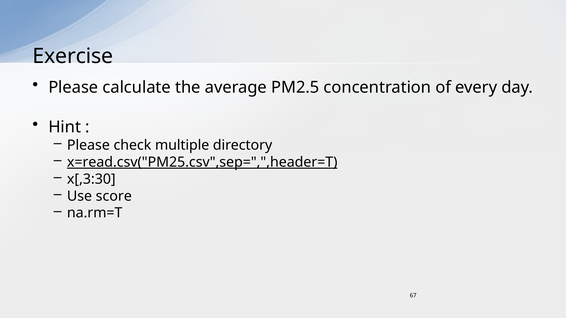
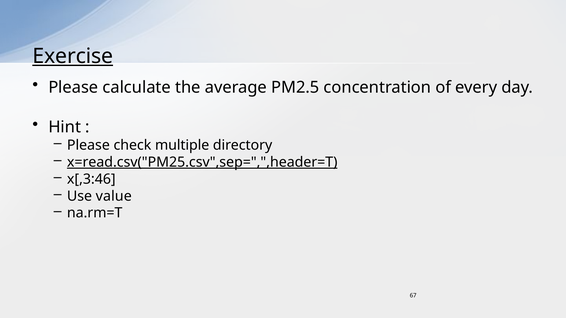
Exercise underline: none -> present (73, 56)
x[,3:30: x[,3:30 -> x[,3:46 (91, 179)
score: score -> value (114, 196)
